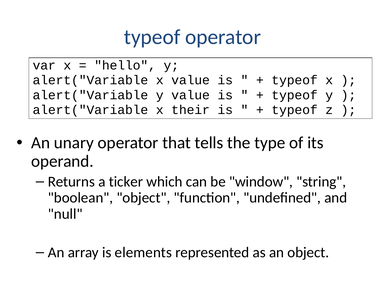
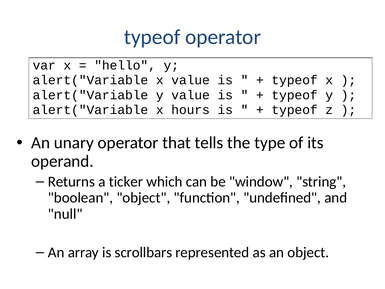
their: their -> hours (191, 110)
elements: elements -> scrollbars (143, 252)
